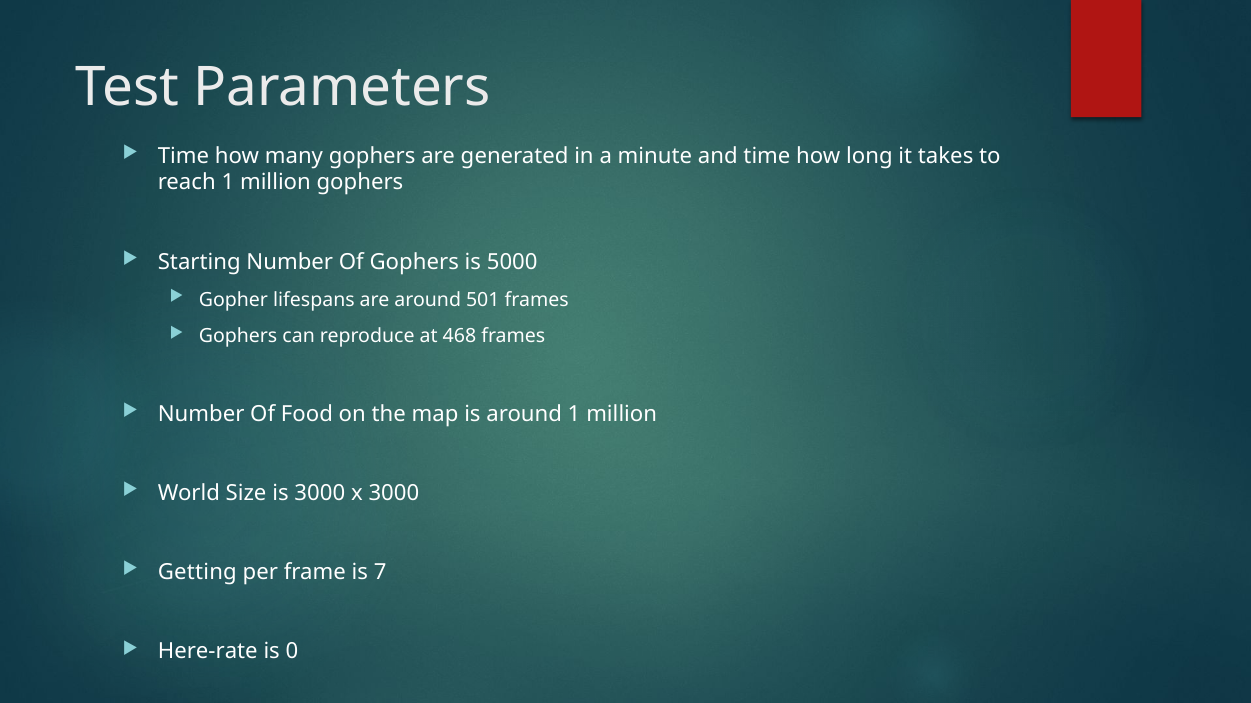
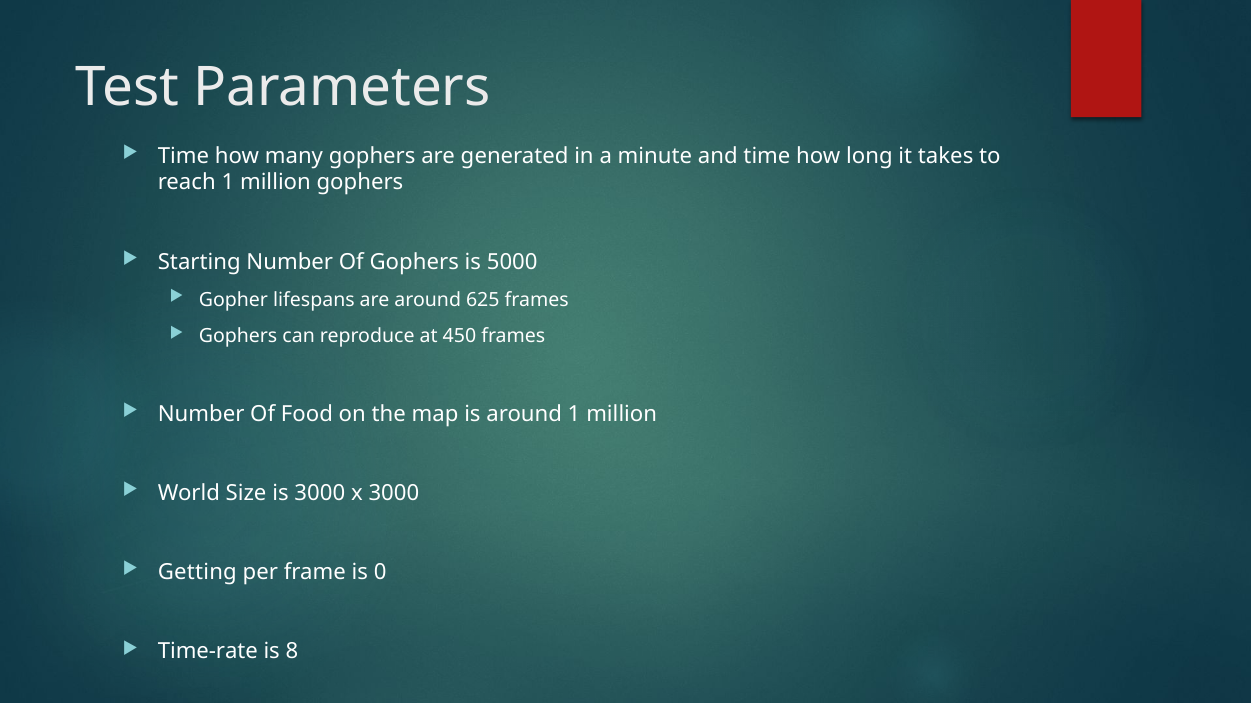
501: 501 -> 625 (483, 300)
468: 468 -> 450 (460, 336)
7: 7 -> 0 (380, 573)
Here-rate: Here-rate -> Time-rate (208, 652)
0: 0 -> 8 (292, 652)
